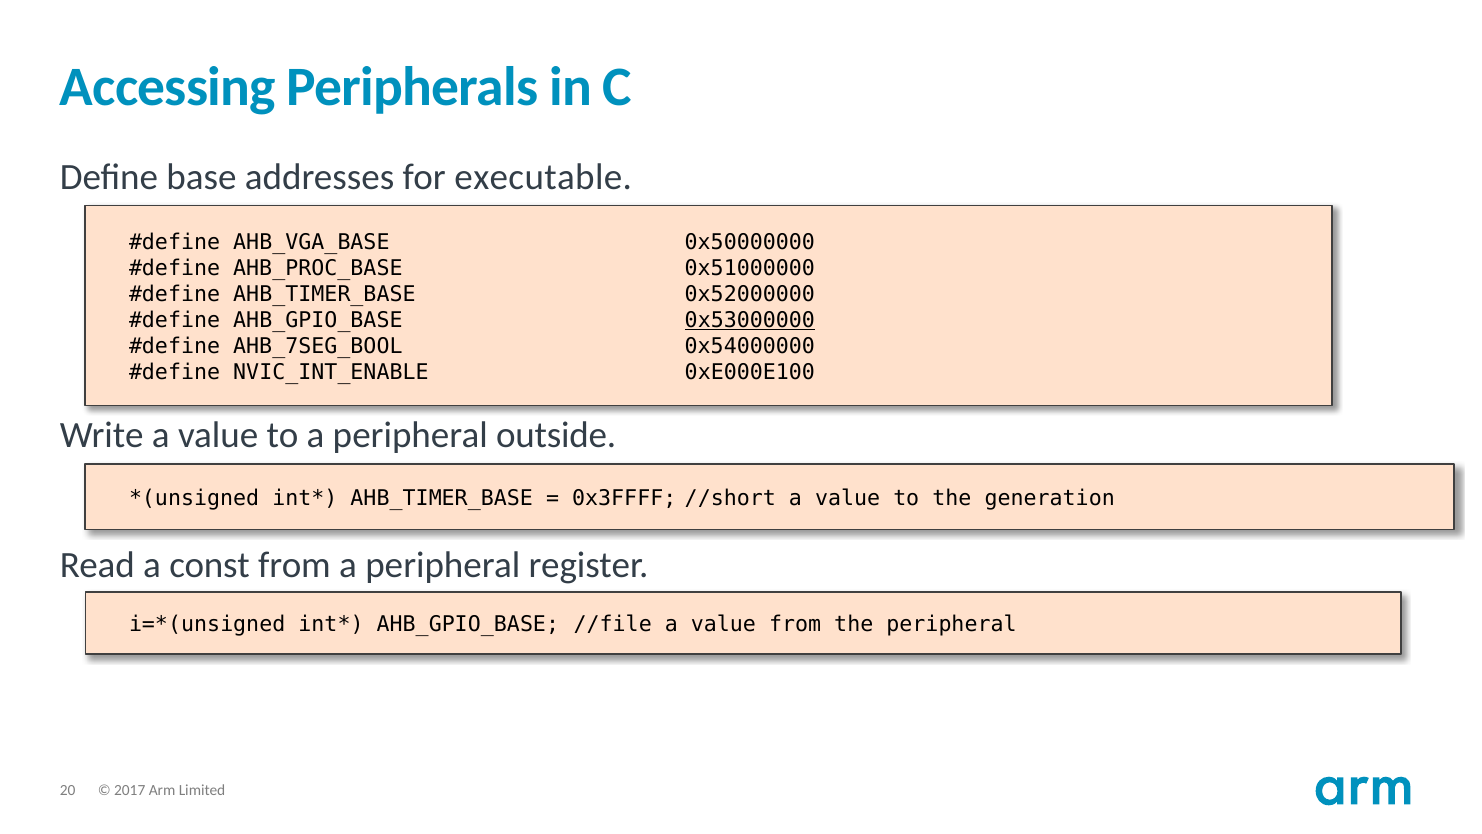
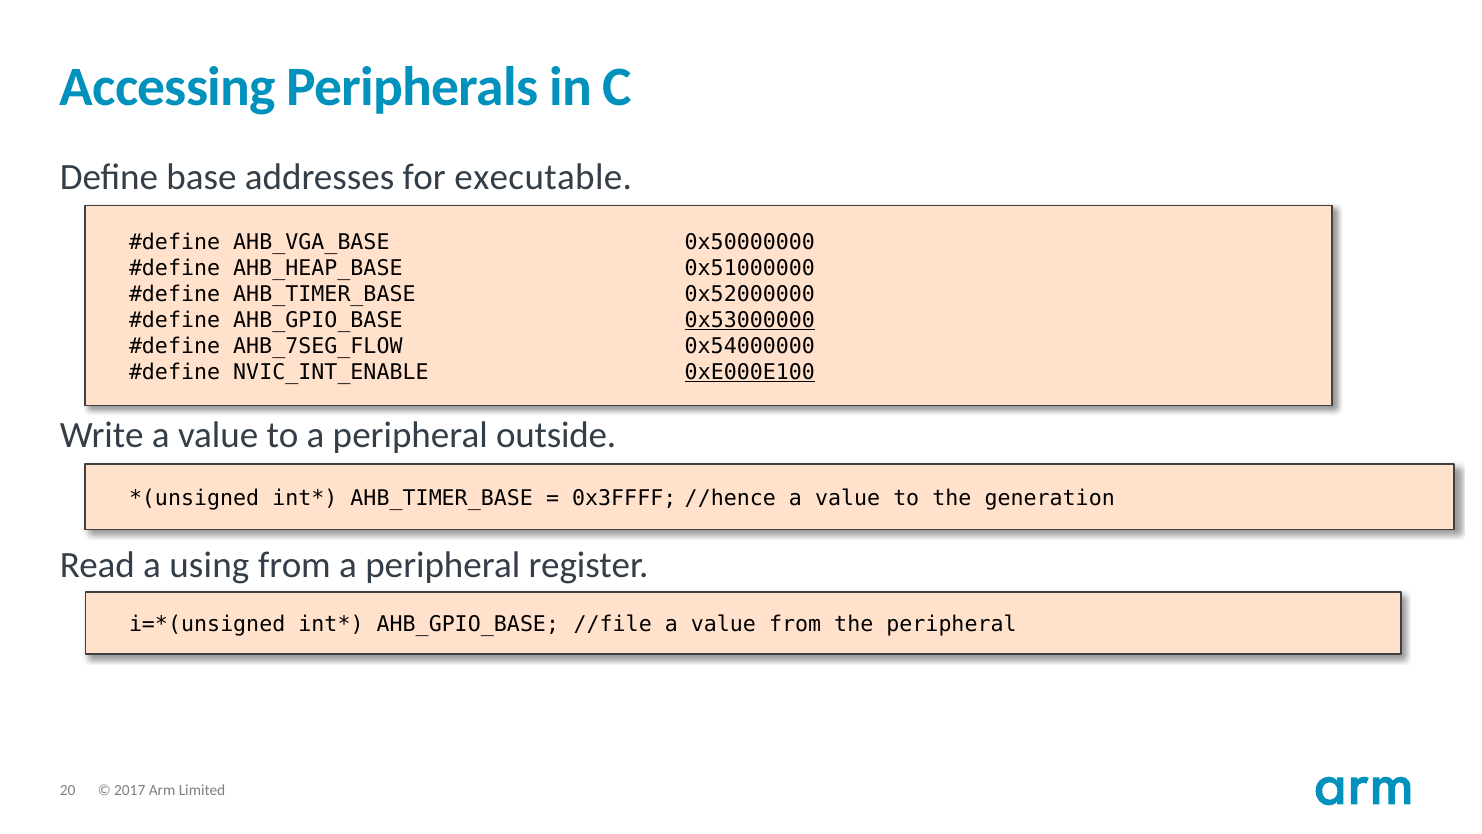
AHB_PROC_BASE: AHB_PROC_BASE -> AHB_HEAP_BASE (318, 268)
AHB_7SEG_BOOL: AHB_7SEG_BOOL -> AHB_7SEG_FLOW (318, 346)
0xE000E100 underline: none -> present (750, 372)
//short: //short -> //hence (730, 498)
const: const -> using (209, 565)
